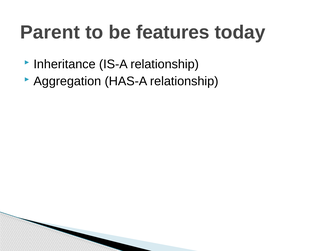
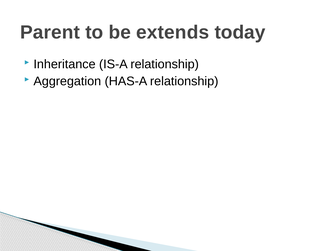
features: features -> extends (173, 32)
